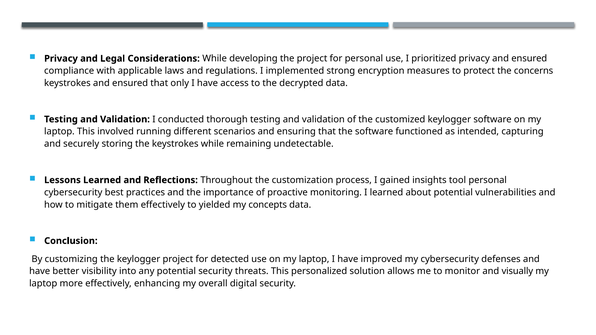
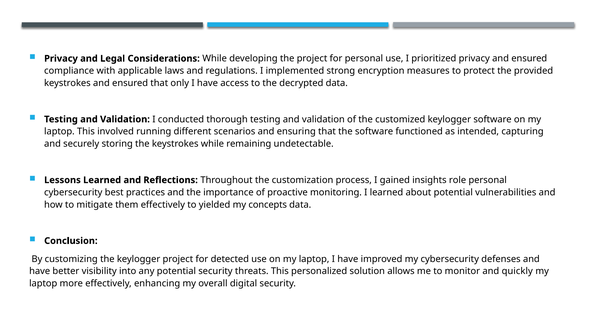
concerns: concerns -> provided (534, 71)
tool: tool -> role (458, 180)
visually: visually -> quickly (517, 271)
